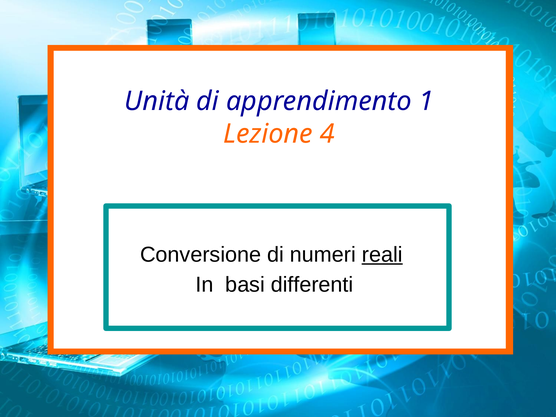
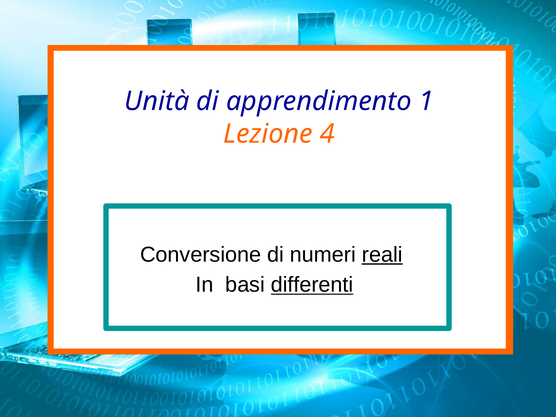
differenti underline: none -> present (312, 285)
